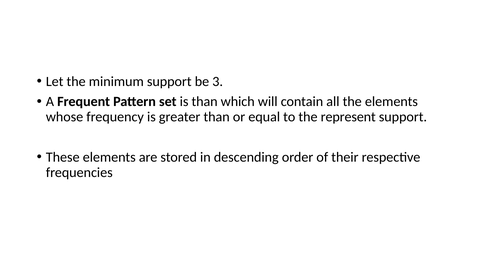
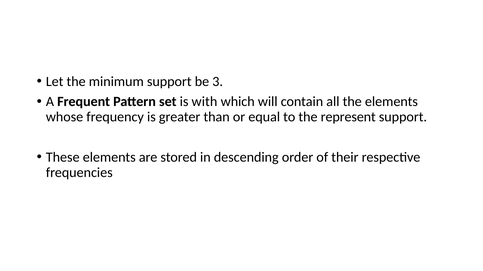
is than: than -> with (204, 102)
